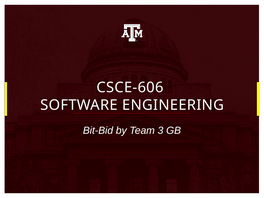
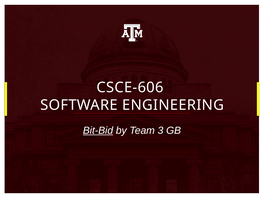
Bit-Bid underline: none -> present (98, 130)
